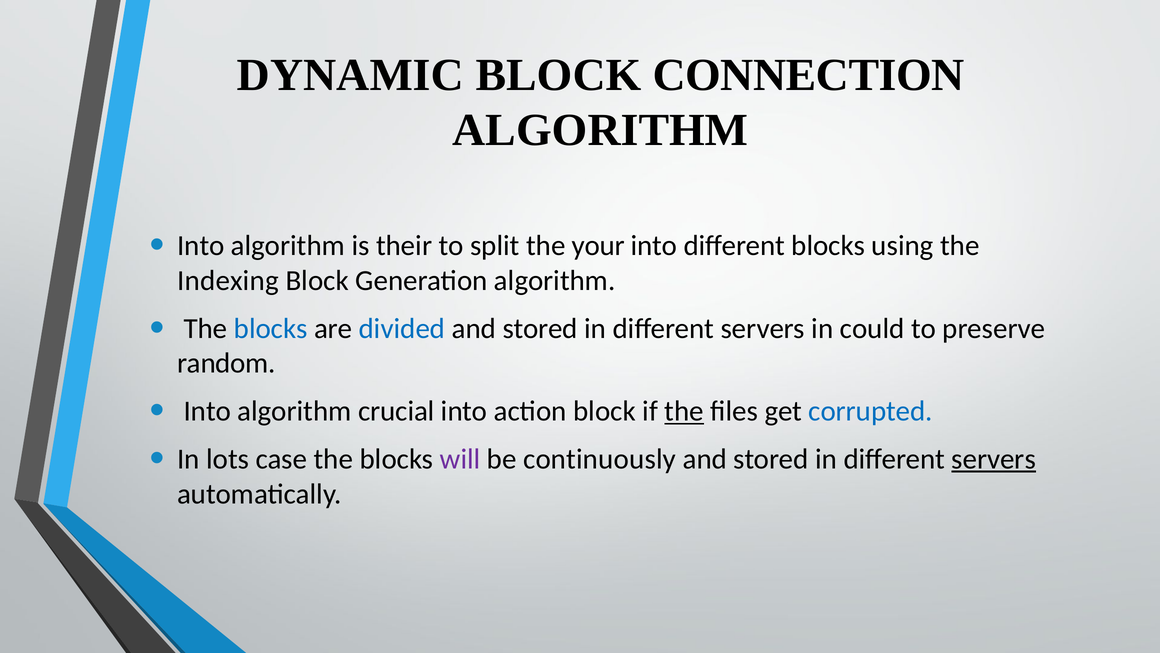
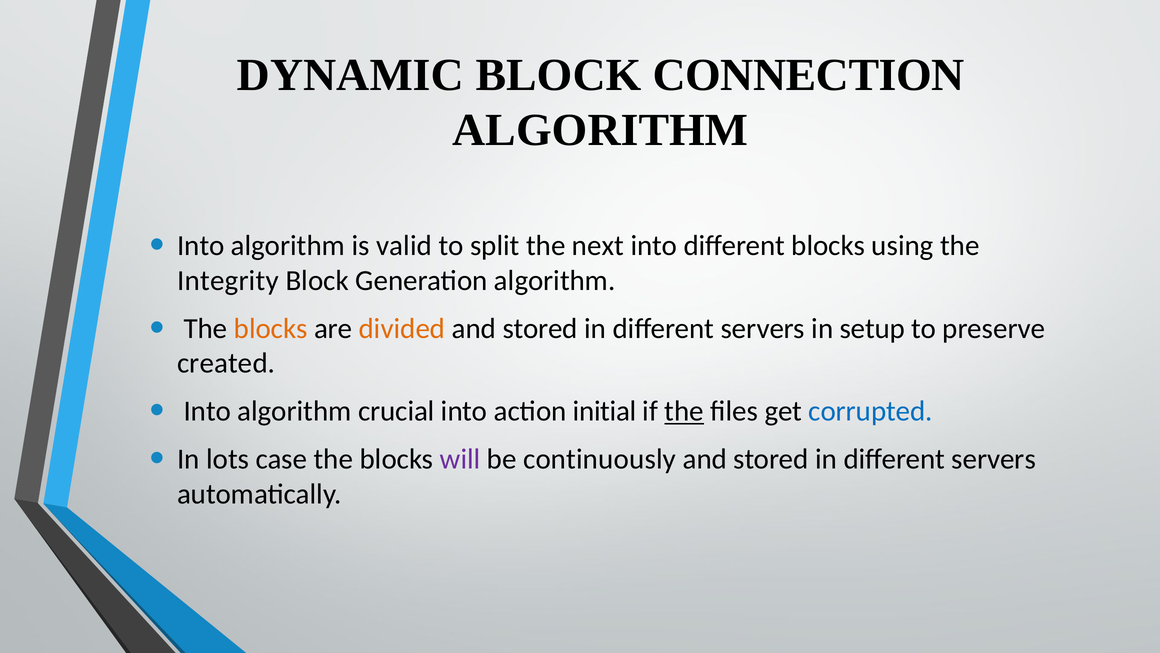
their: their -> valid (404, 246)
your: your -> next (598, 246)
Indexing: Indexing -> Integrity (228, 280)
blocks colour: blue -> orange (271, 328)
divided colour: blue -> orange (402, 328)
could: could -> setup (872, 328)
random: random -> created (226, 363)
action block: block -> initial (605, 411)
servers underline: present -> none (994, 459)
